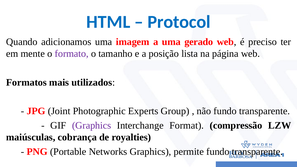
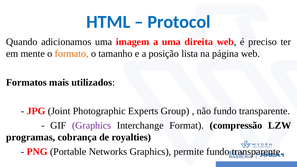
gerado: gerado -> direita (199, 42)
formato colour: purple -> orange (72, 54)
maiúsculas: maiúsculas -> programas (31, 137)
